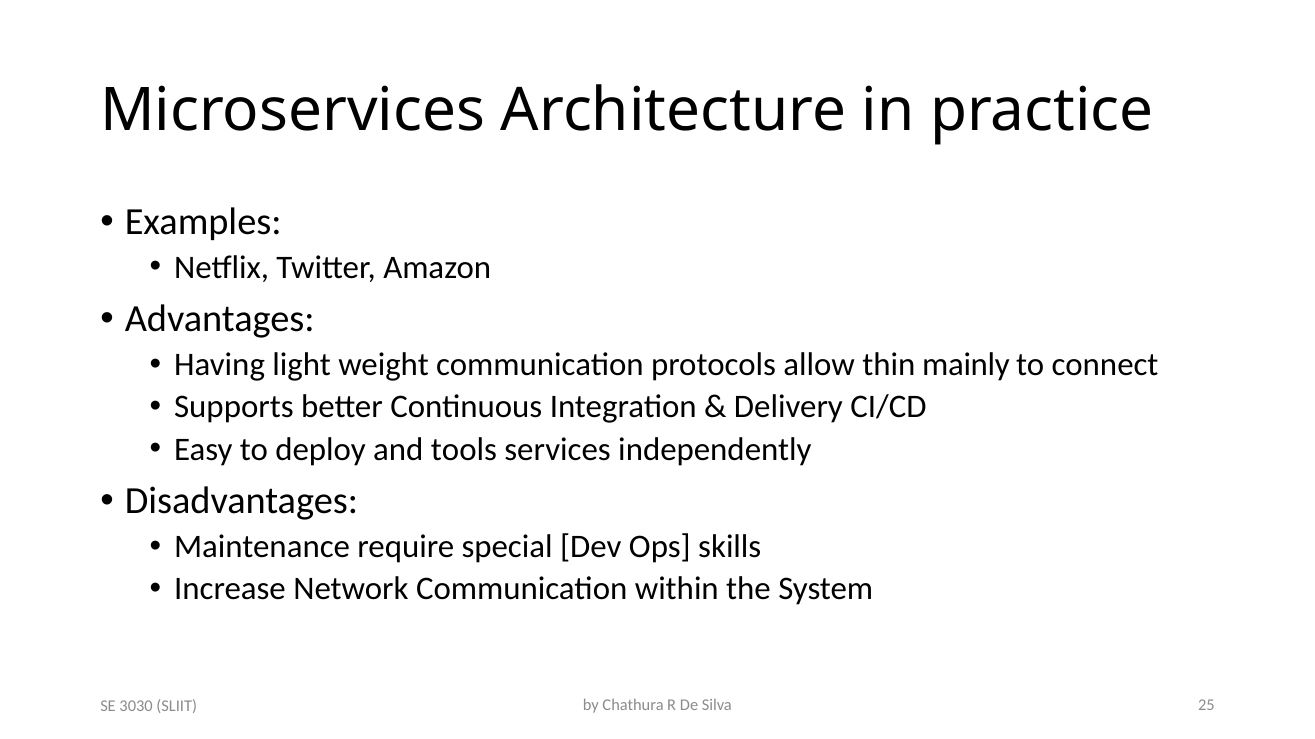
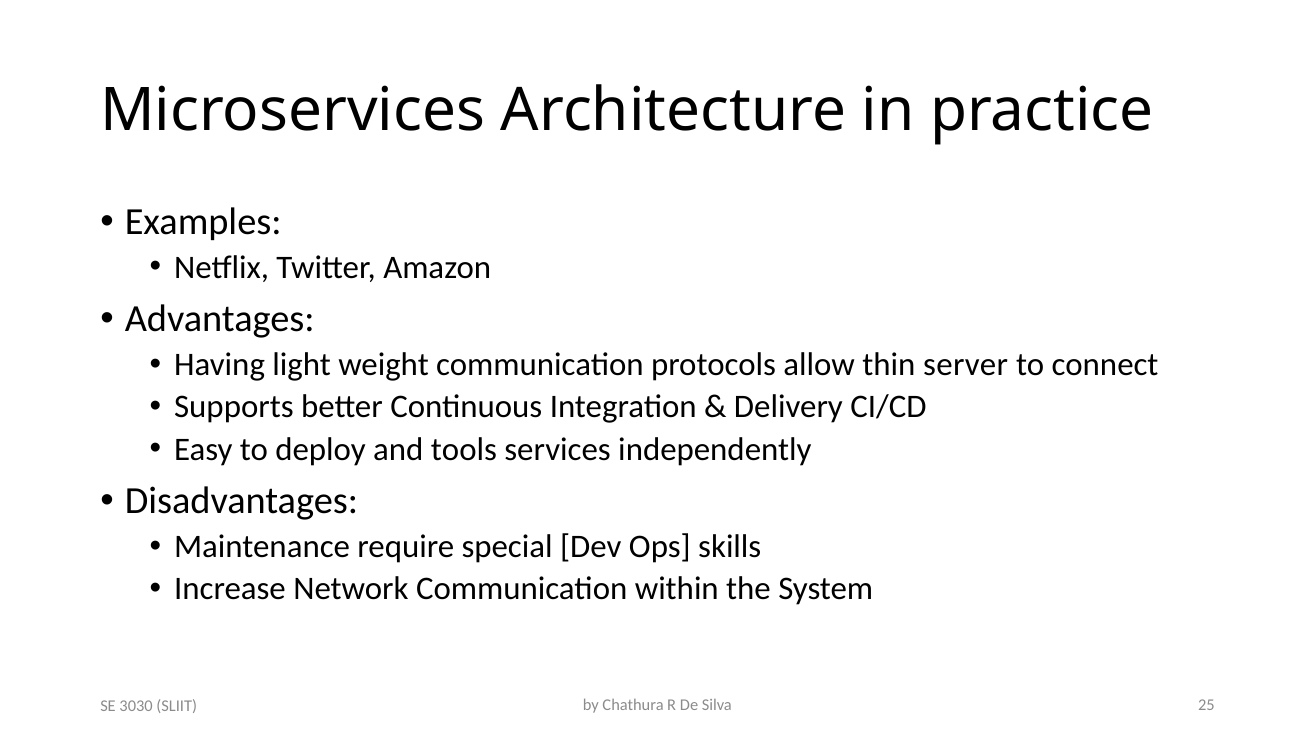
mainly: mainly -> server (966, 365)
